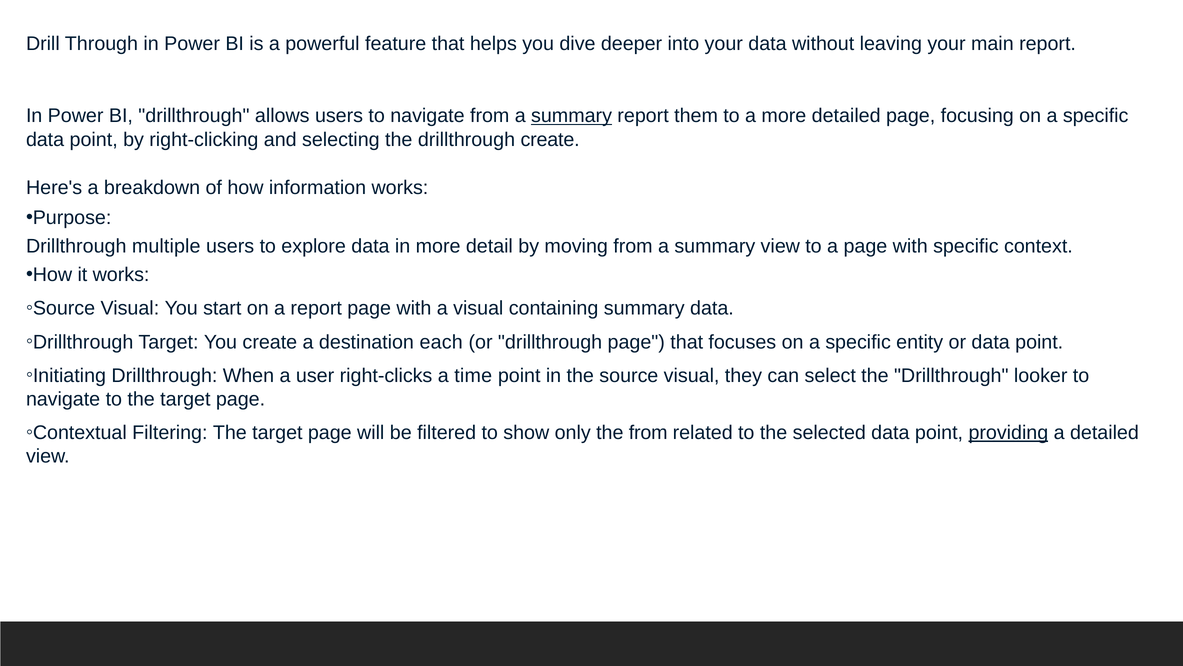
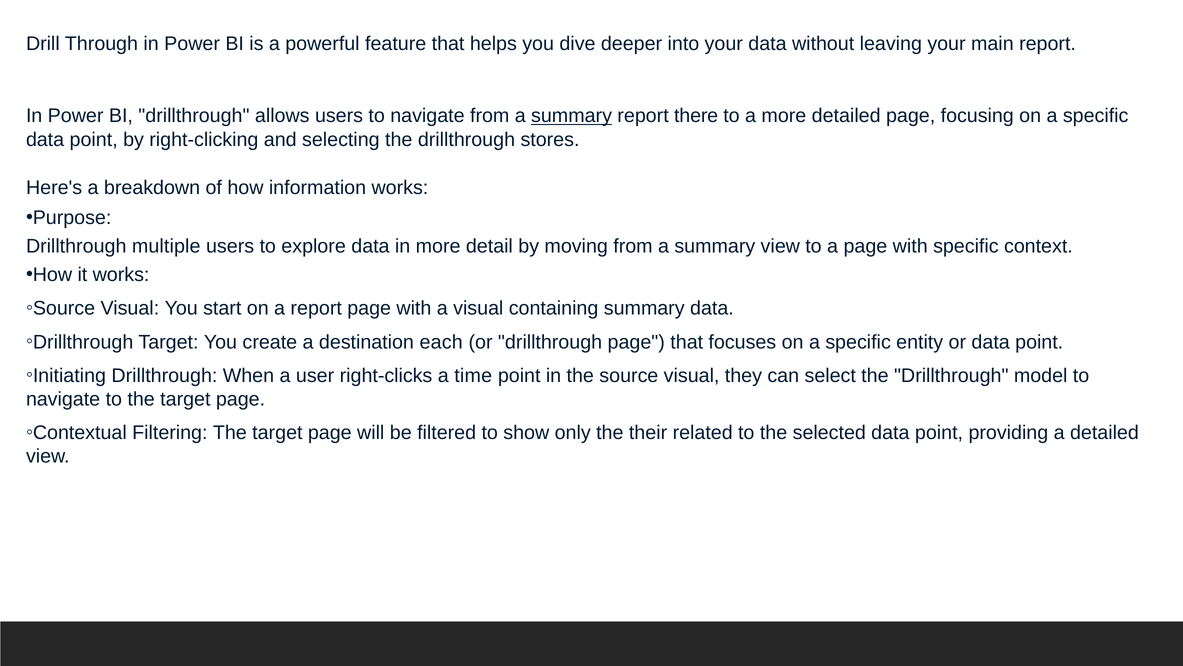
them: them -> there (696, 116)
drillthrough create: create -> stores (550, 139)
looker: looker -> model (1041, 375)
the from: from -> their (648, 432)
providing underline: present -> none (1008, 432)
